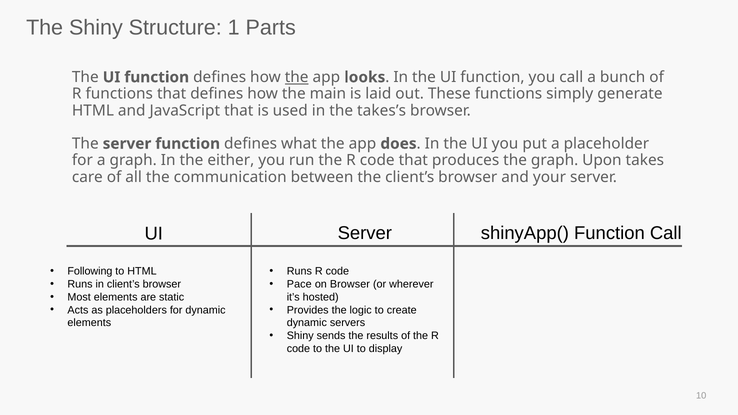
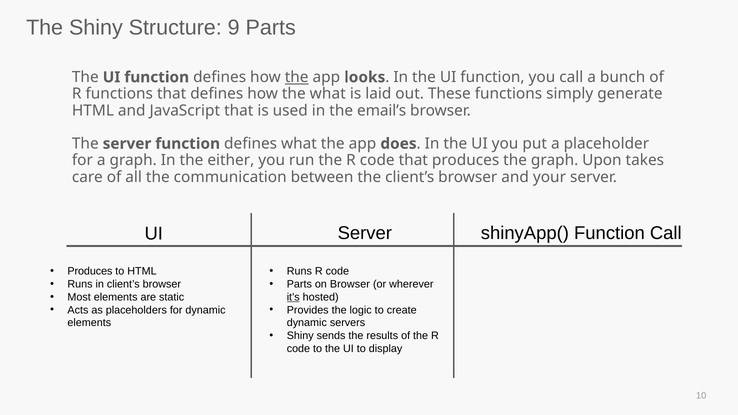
1: 1 -> 9 (234, 28)
the main: main -> what (328, 94)
takes’s: takes’s -> email’s (382, 110)
Following: Following -> Produces (90, 271)
Pace: Pace -> Parts (299, 284)
it’s underline: none -> present (293, 297)
